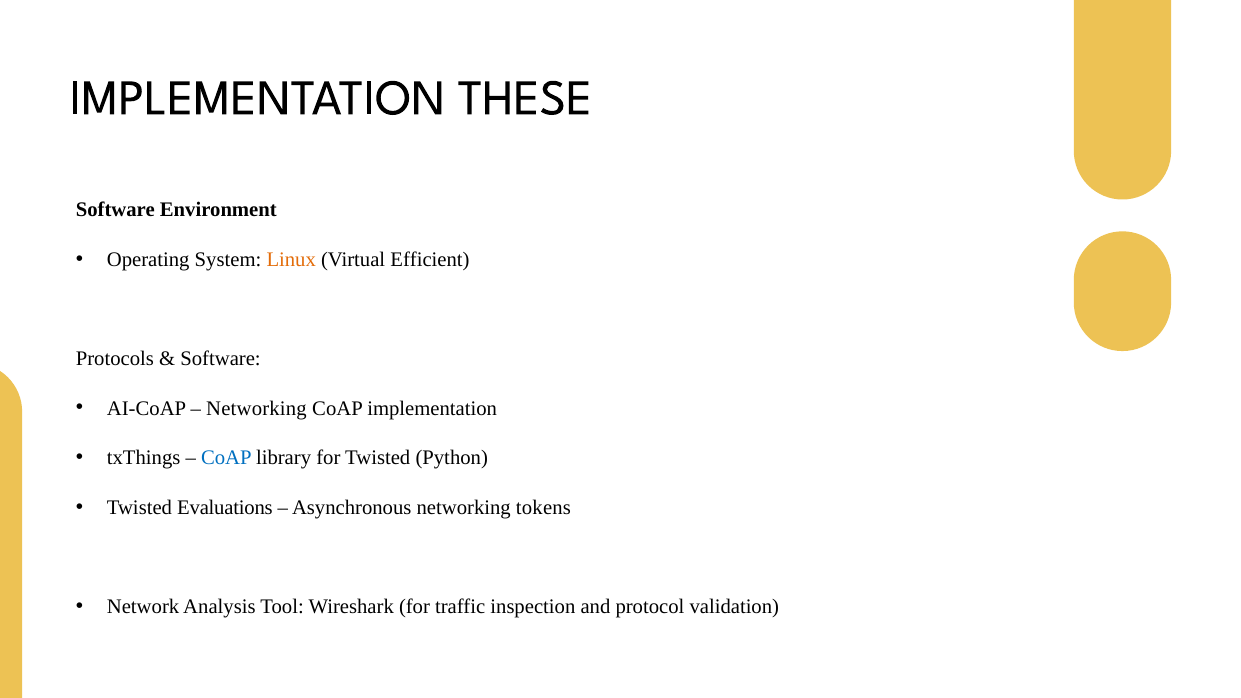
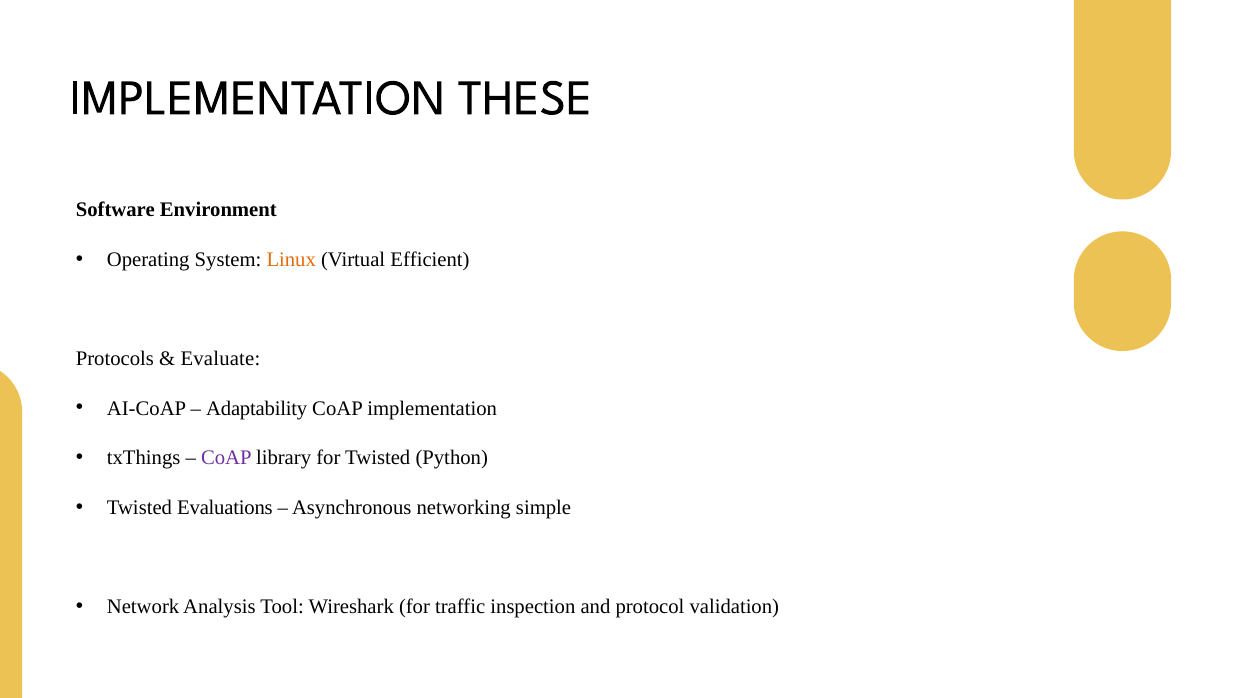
Software: Software -> Evaluate (220, 359)
Networking: Networking -> Adaptability (257, 408)
CoAP colour: blue -> purple (226, 458)
tokens: tokens -> simple (544, 508)
